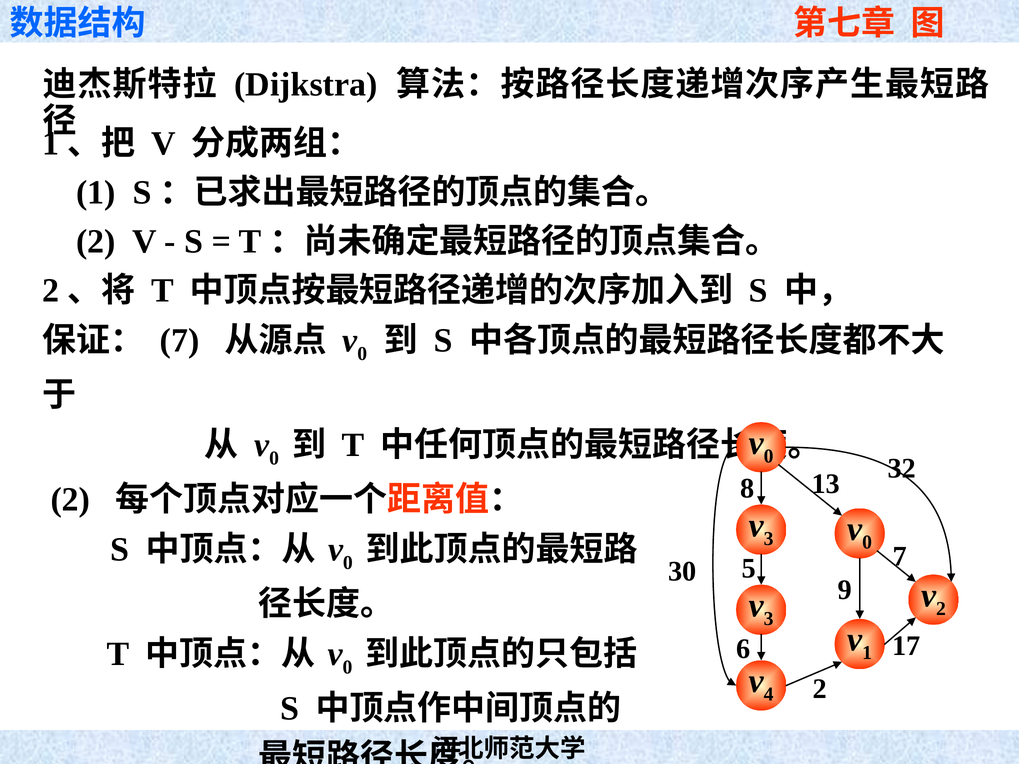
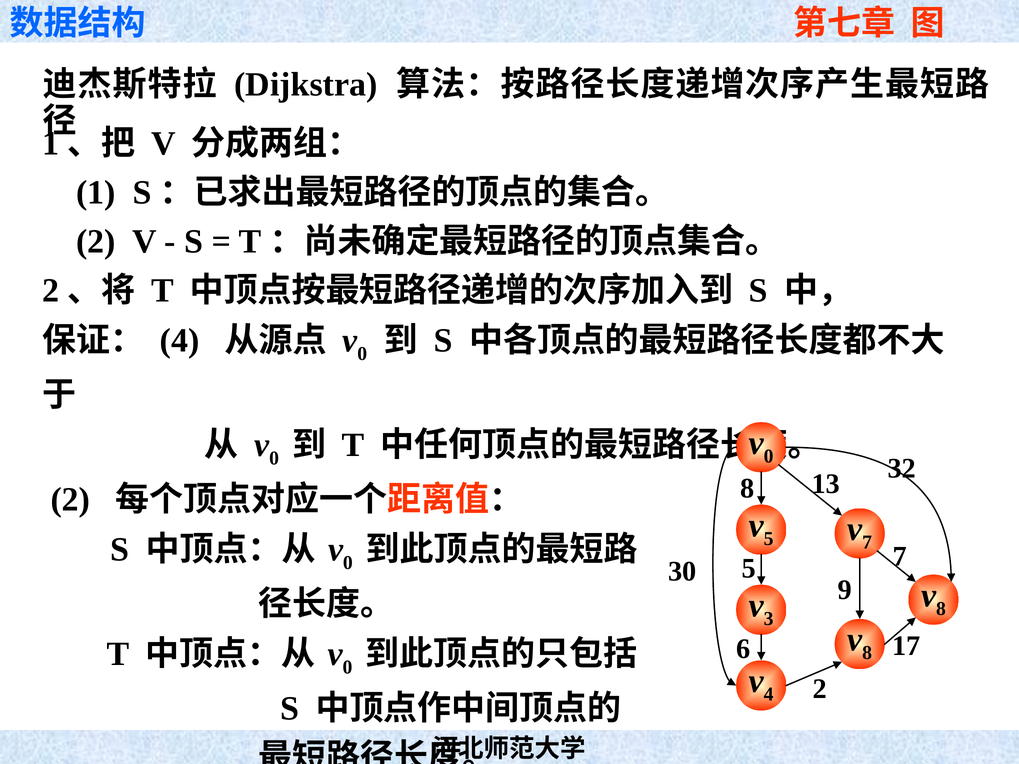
7: 7 -> 4 (180, 340)
3: 3 -> 5 (769, 539)
0: 0 -> 7 (867, 542)
2: 2 -> 8 (941, 609)
1: 1 -> 8 (867, 653)
